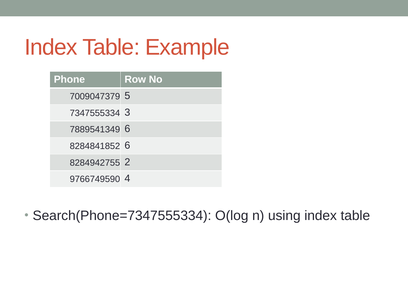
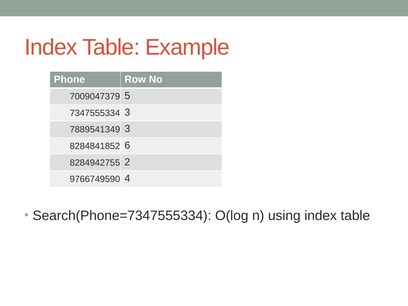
7889541349 6: 6 -> 3 (127, 129)
